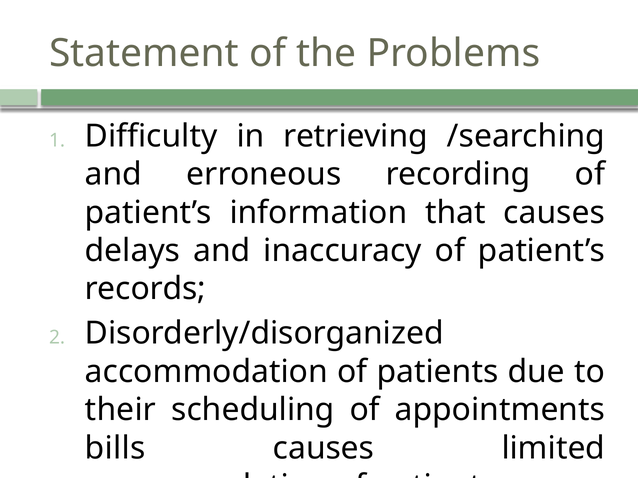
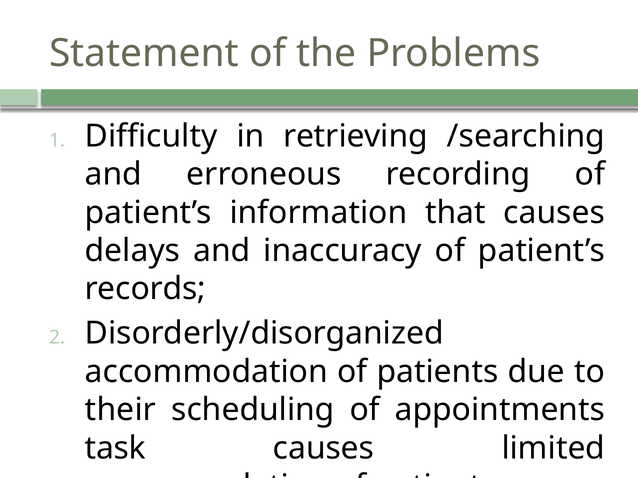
bills: bills -> task (115, 449)
